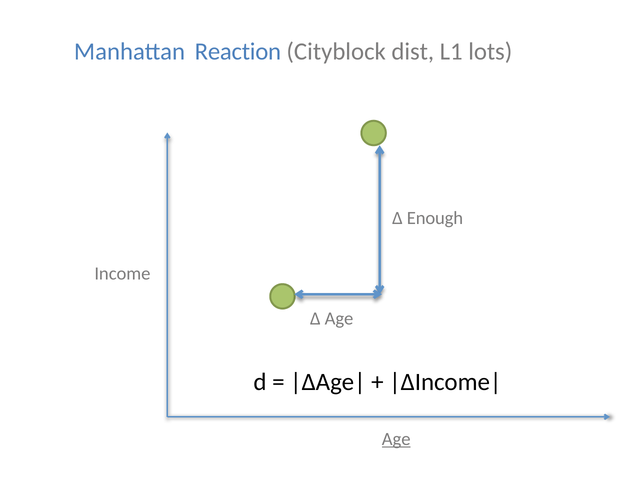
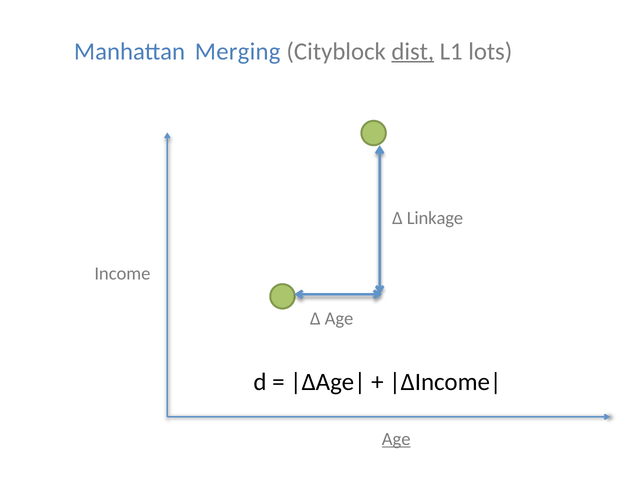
Reaction: Reaction -> Merging (238, 51)
dist underline: none -> present (413, 51)
Enough: Enough -> Linkage (435, 218)
